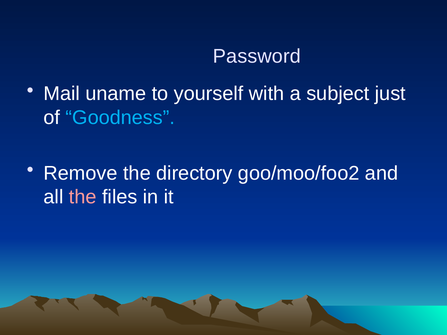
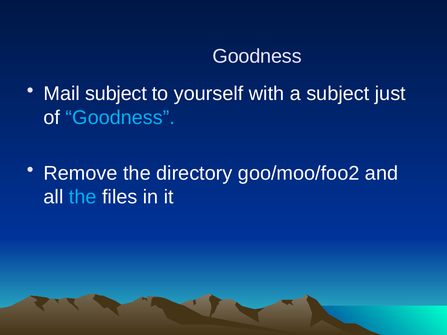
Password: Password -> Goodness (257, 56)
Mail uname: uname -> subject (116, 94)
the colour: pink -> light blue (83, 197)
